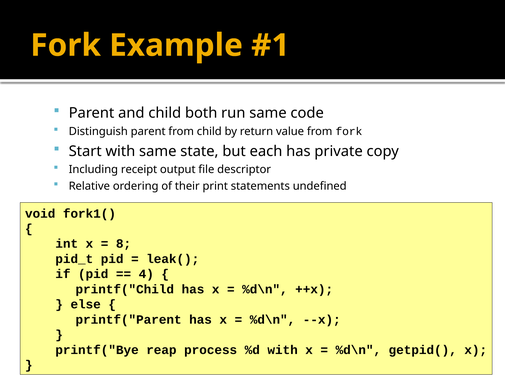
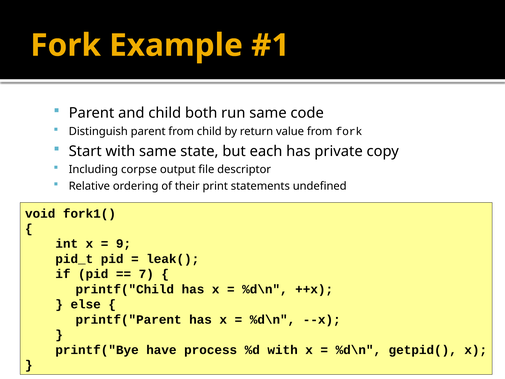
receipt: receipt -> corpse (139, 170)
8: 8 -> 9 (124, 244)
4: 4 -> 7 (146, 274)
reap: reap -> have (161, 350)
